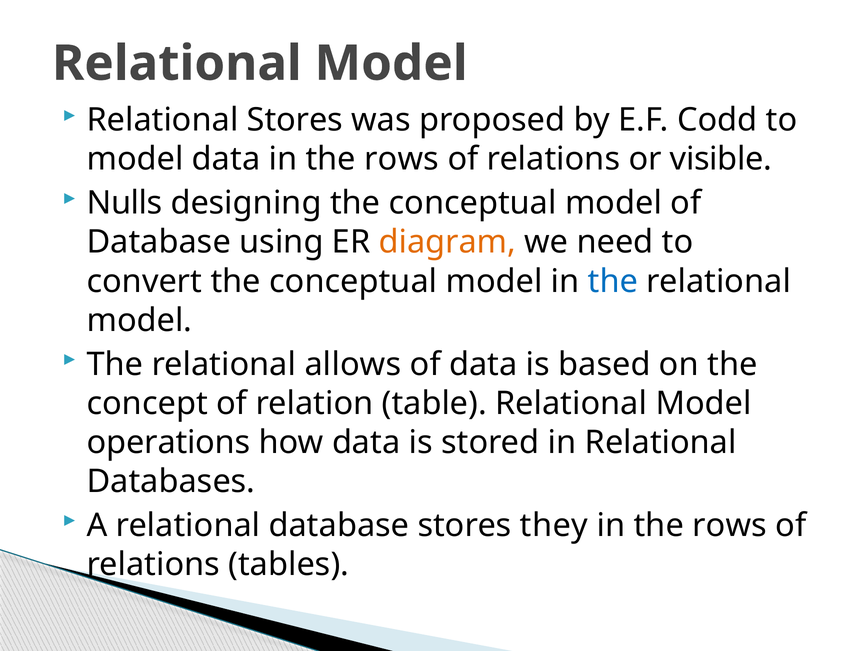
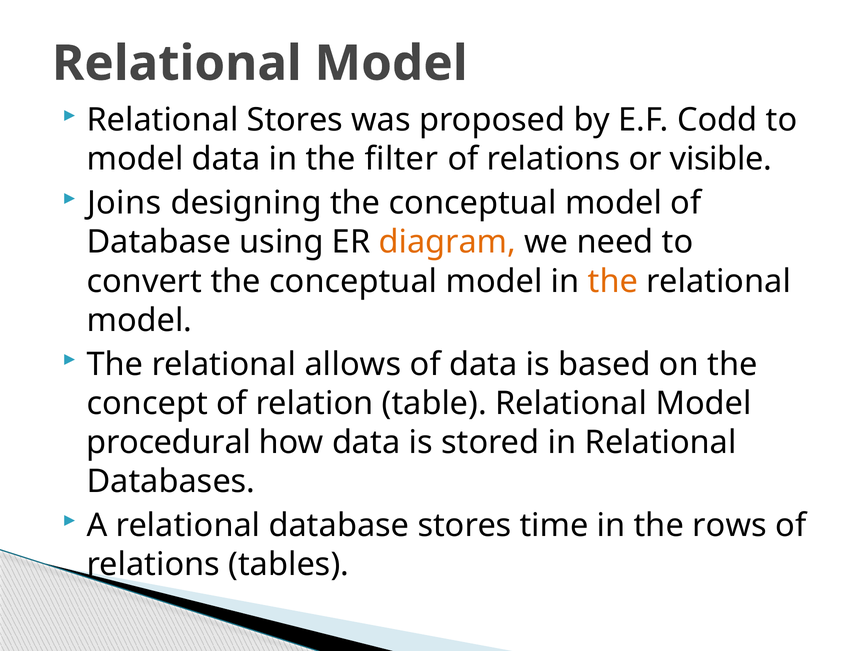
data in the rows: rows -> filter (402, 159)
Nulls: Nulls -> Joins (124, 203)
the colour: blue -> orange (613, 281)
operations: operations -> procedural (169, 443)
they: they -> time (554, 526)
